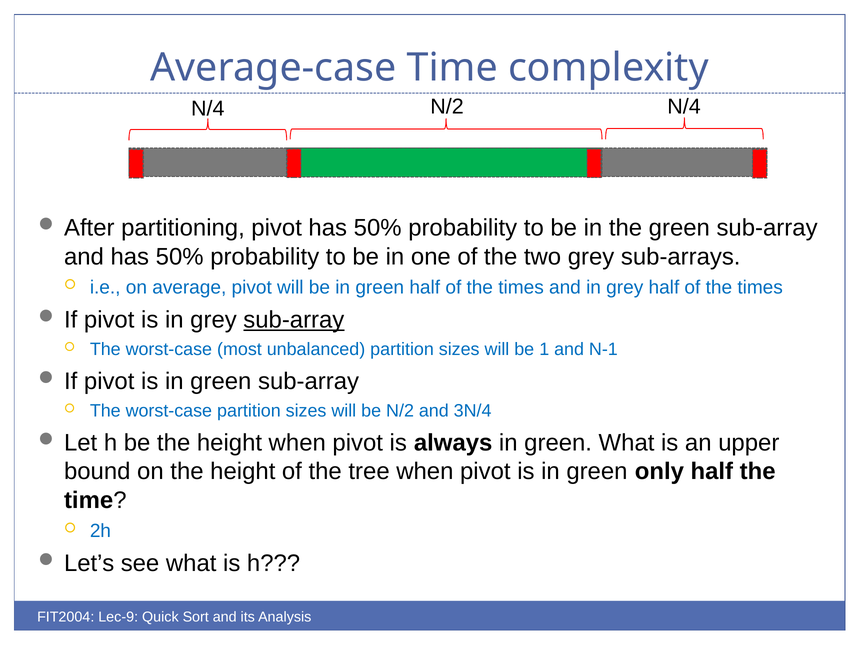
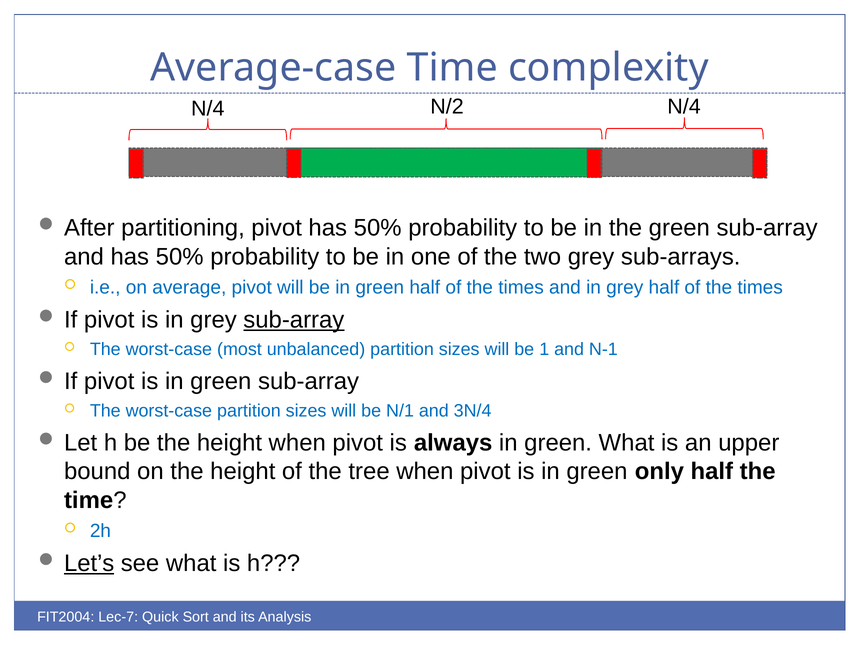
be N/2: N/2 -> N/1 (400, 411)
Let’s underline: none -> present (89, 564)
Lec-9: Lec-9 -> Lec-7 (118, 617)
